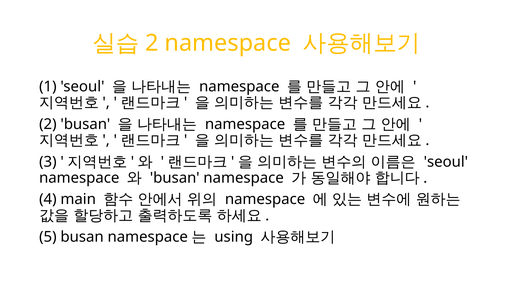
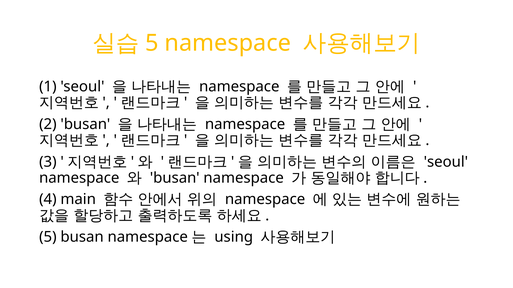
2: 2 -> 5 (152, 43)
